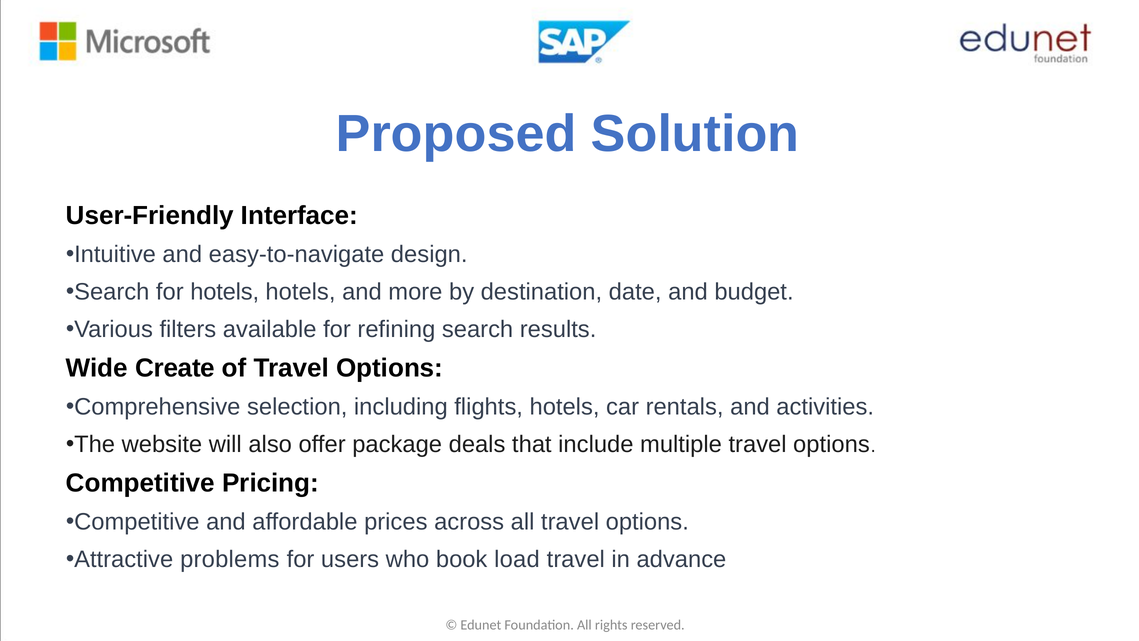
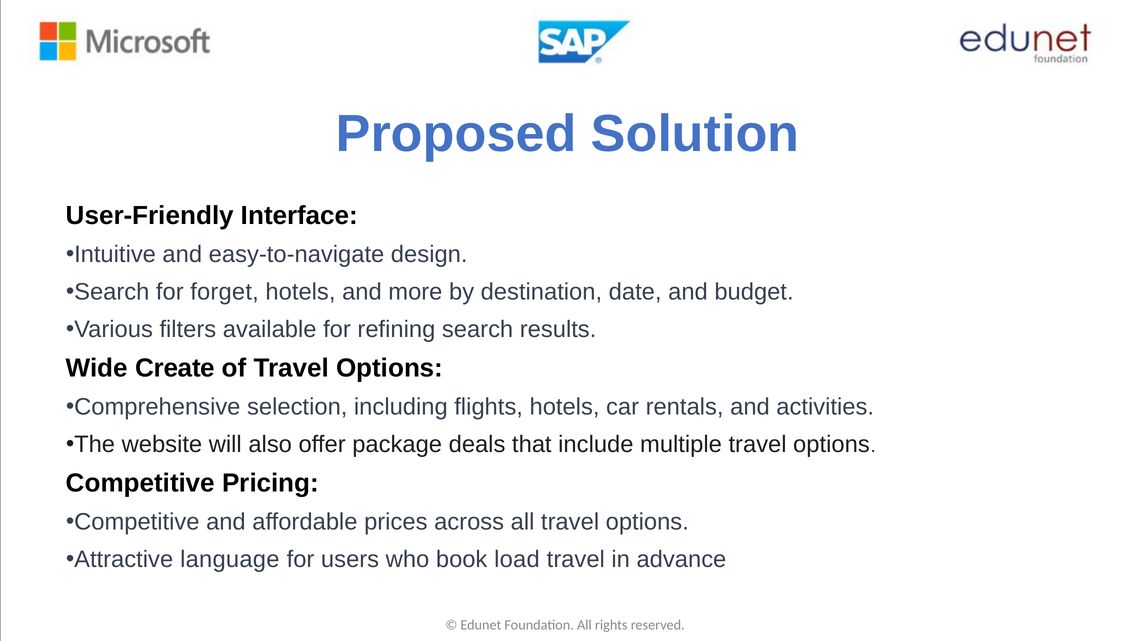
for hotels: hotels -> forget (224, 292)
problems: problems -> language (230, 559)
